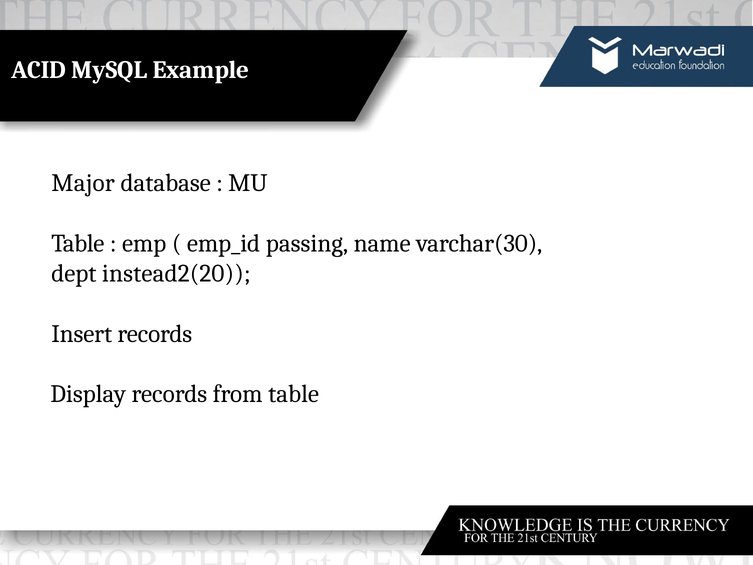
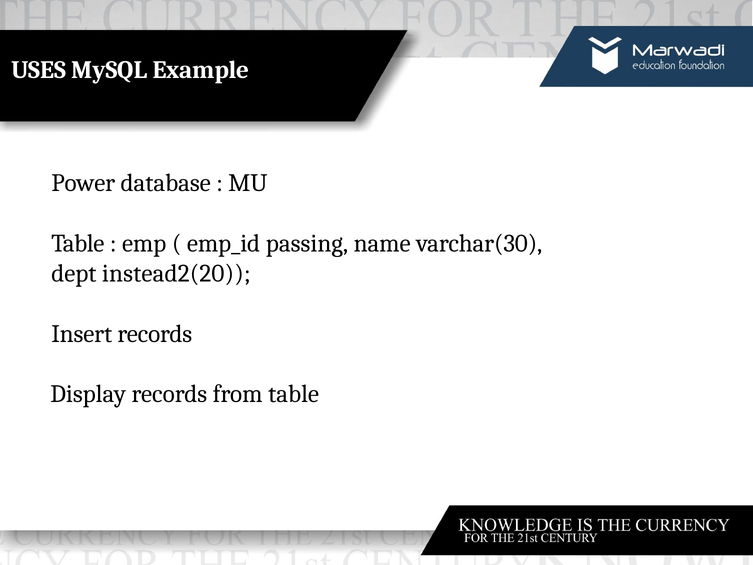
ACID: ACID -> USES (39, 70)
Major: Major -> Power (83, 183)
